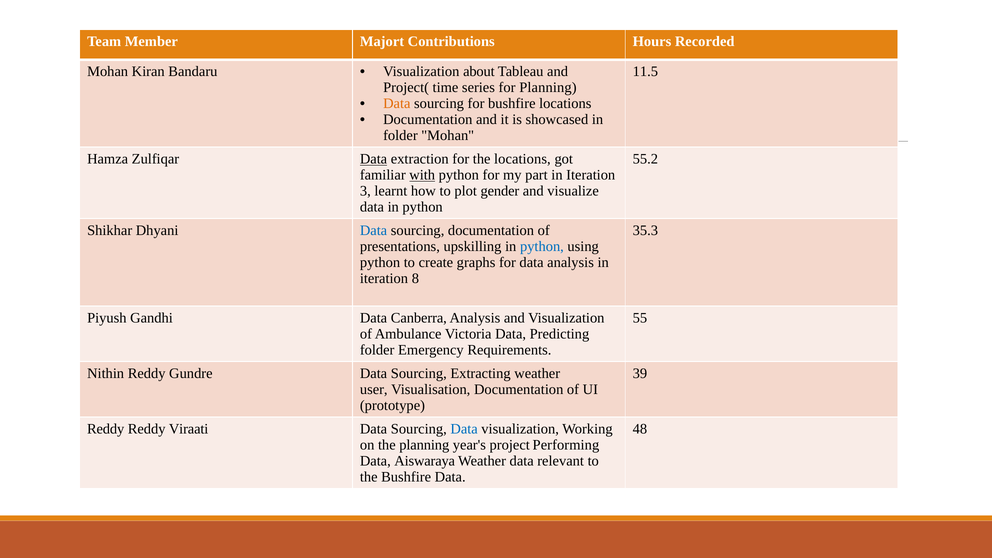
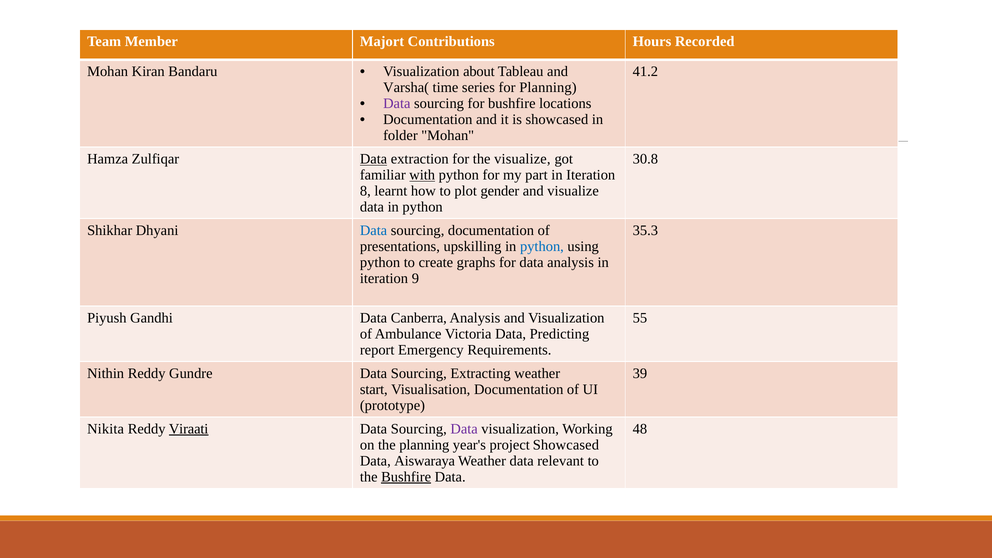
11.5: 11.5 -> 41.2 (645, 72)
Project(: Project( -> Varsha( (406, 88)
Data colour: orange -> purple (397, 104)
the locations: locations -> visualize (522, 159)
55.2: 55.2 -> 30.8 (645, 159)
3: 3 -> 8 (365, 191)
8: 8 -> 9 (415, 278)
folder: folder -> report (377, 350)
user: user -> start (374, 389)
Reddy: Reddy -> Nikita (106, 429)
Viraati underline: none -> present (189, 429)
Data colour: blue -> purple (464, 429)
project Performing: Performing -> Showcased (566, 445)
Bushfire underline: none -> present (406, 477)
